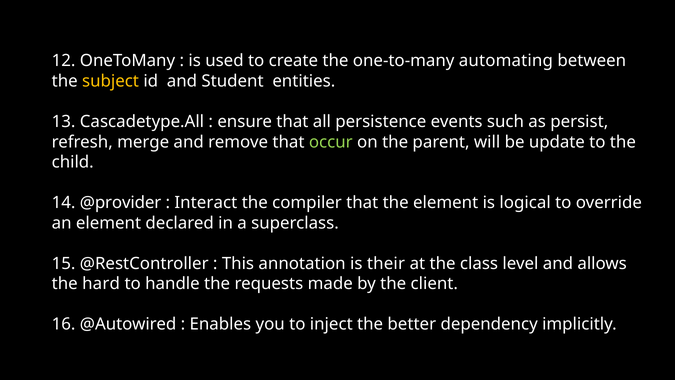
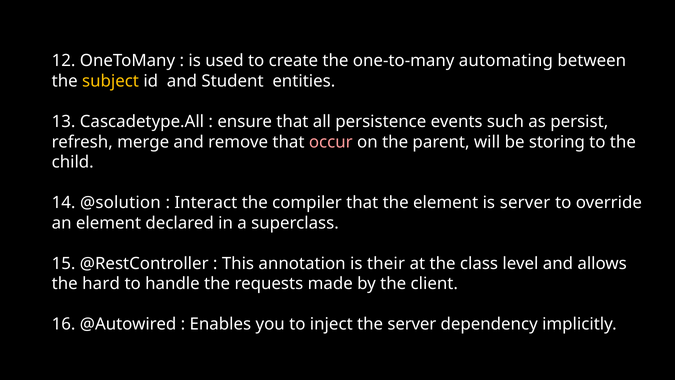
occur colour: light green -> pink (331, 142)
update: update -> storing (557, 142)
@provider: @provider -> @solution (120, 203)
is logical: logical -> server (525, 203)
the better: better -> server (412, 324)
